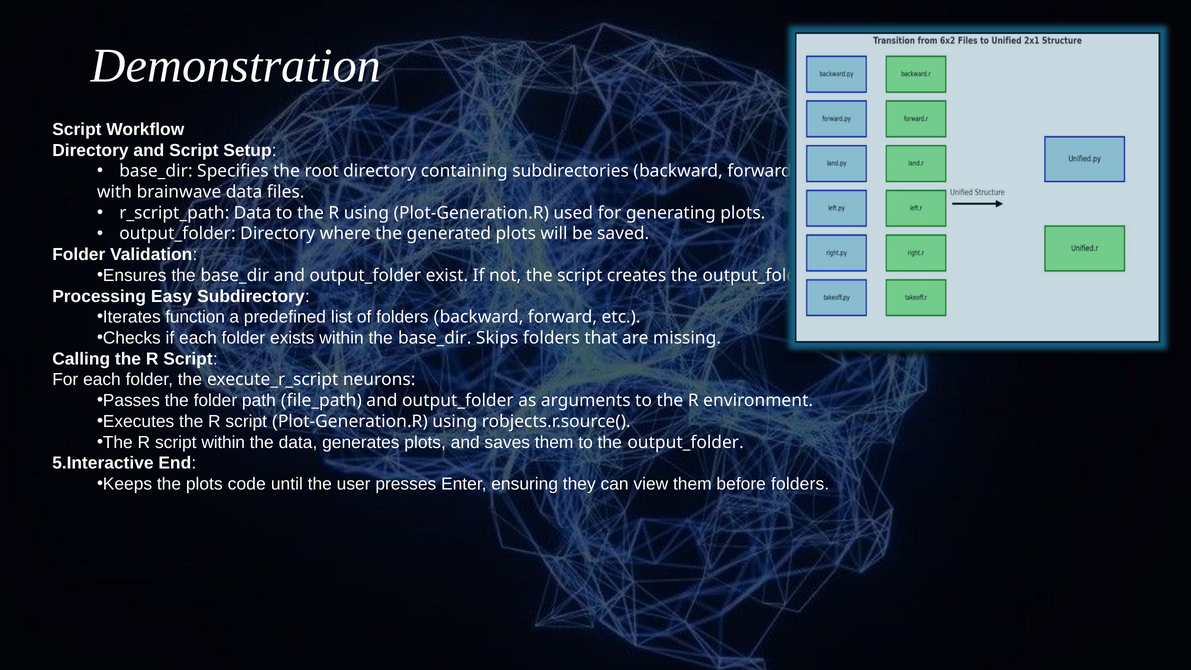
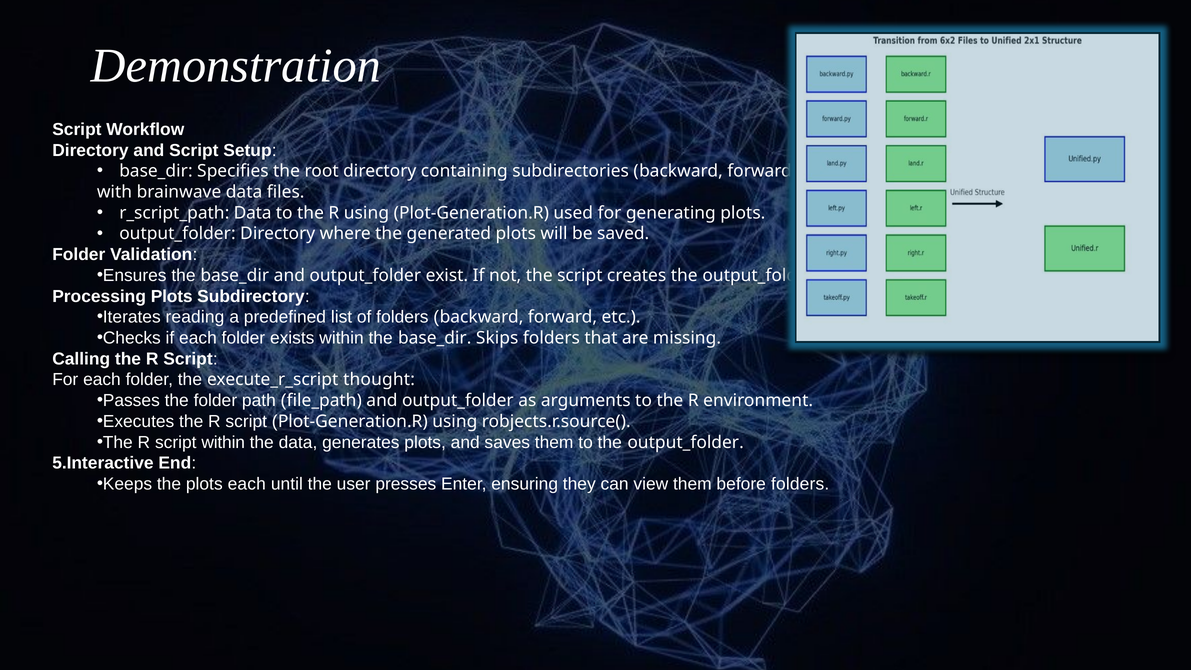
Processing Easy: Easy -> Plots (172, 296)
function: function -> reading (195, 317)
neurons: neurons -> thought (379, 380)
plots code: code -> each (247, 484)
